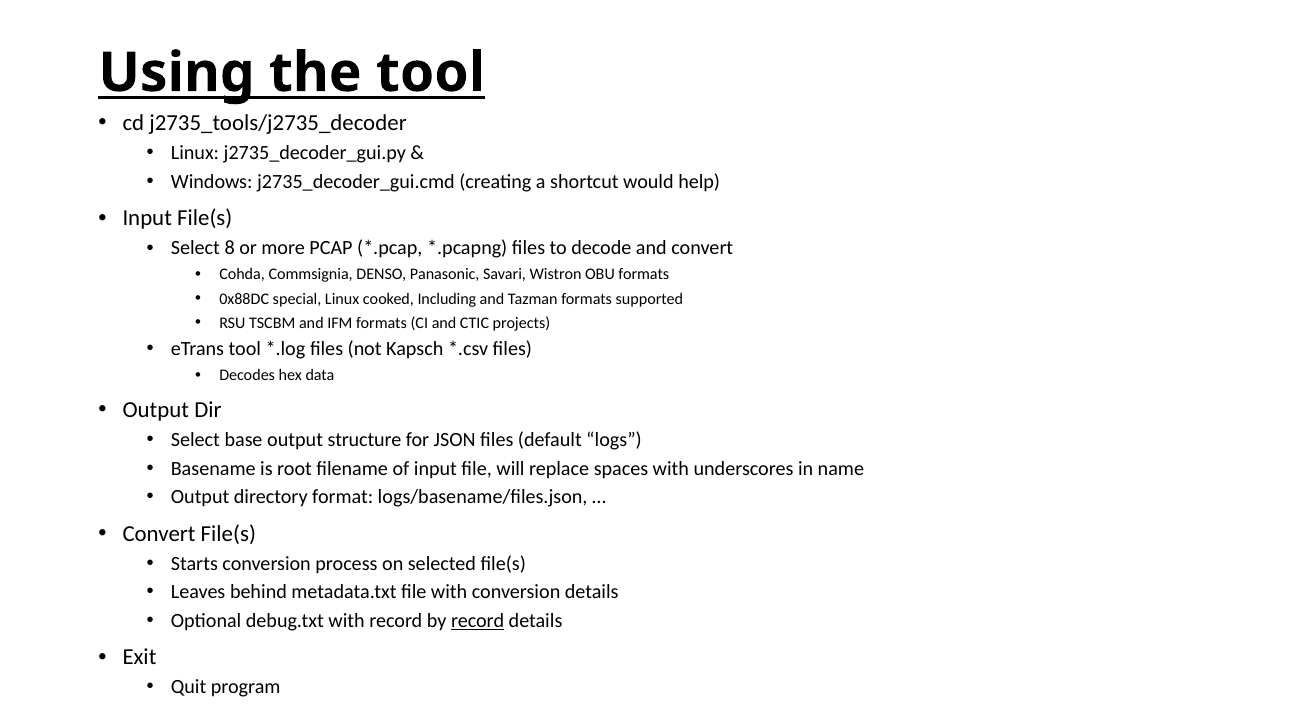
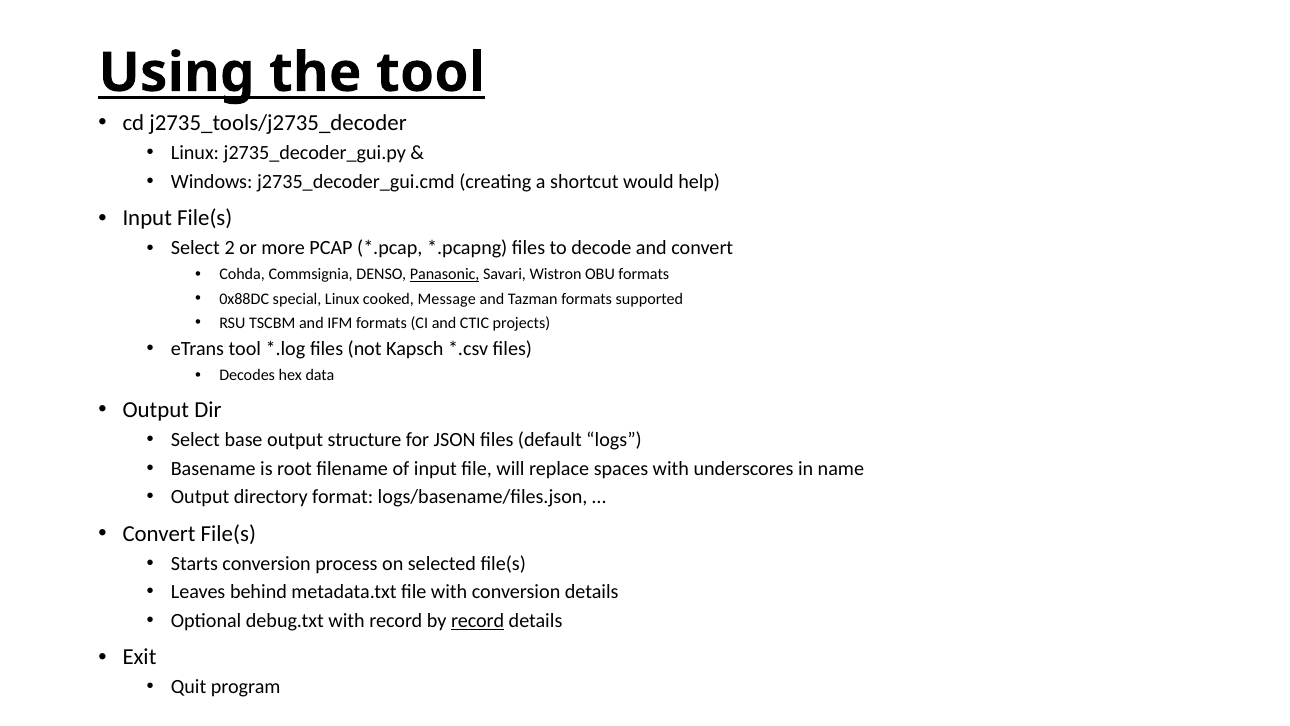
8: 8 -> 2 (230, 248)
Panasonic underline: none -> present (445, 274)
Including: Including -> Message (447, 299)
